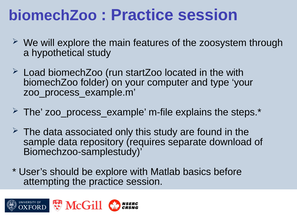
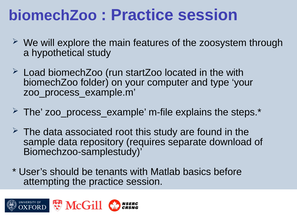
only: only -> root (124, 132)
be explore: explore -> tenants (111, 172)
